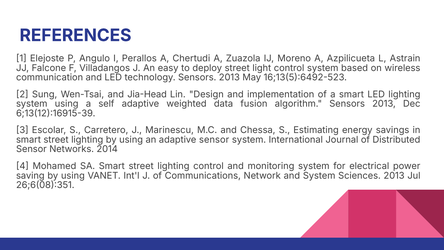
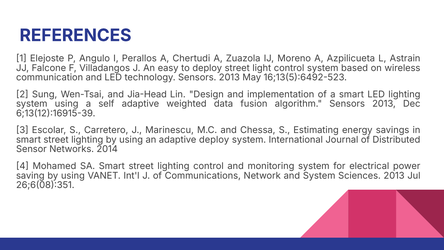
adaptive sensor: sensor -> deploy (214, 140)
